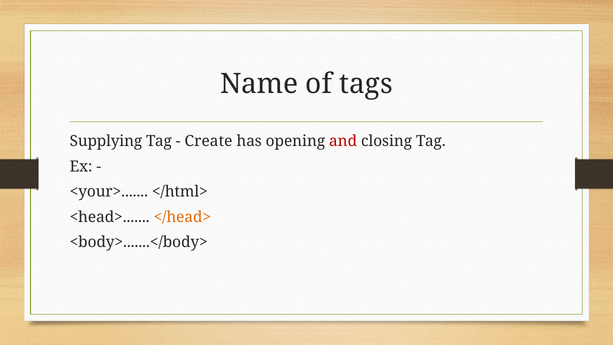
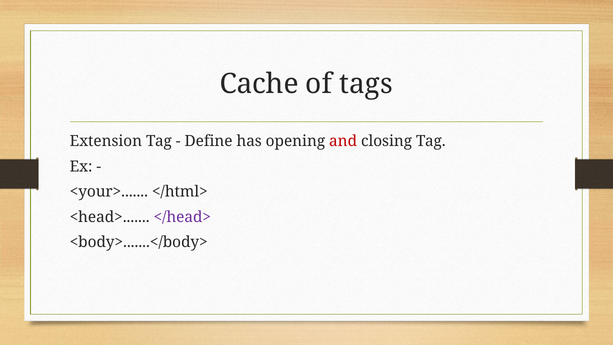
Name: Name -> Cache (259, 84)
Supplying: Supplying -> Extension (106, 141)
Create: Create -> Define (209, 141)
</head> colour: orange -> purple (182, 217)
